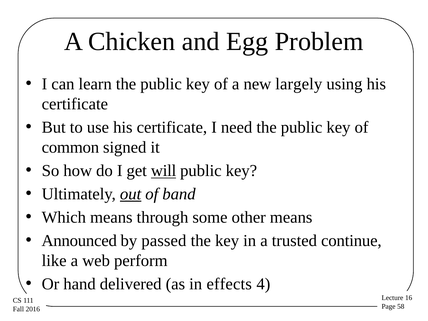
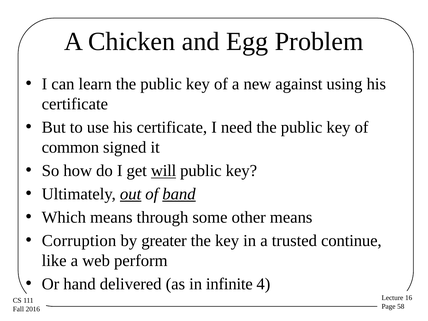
largely: largely -> against (299, 84)
band underline: none -> present (179, 194)
Announced: Announced -> Corruption (79, 241)
passed: passed -> greater (164, 241)
effects: effects -> infinite (229, 284)
